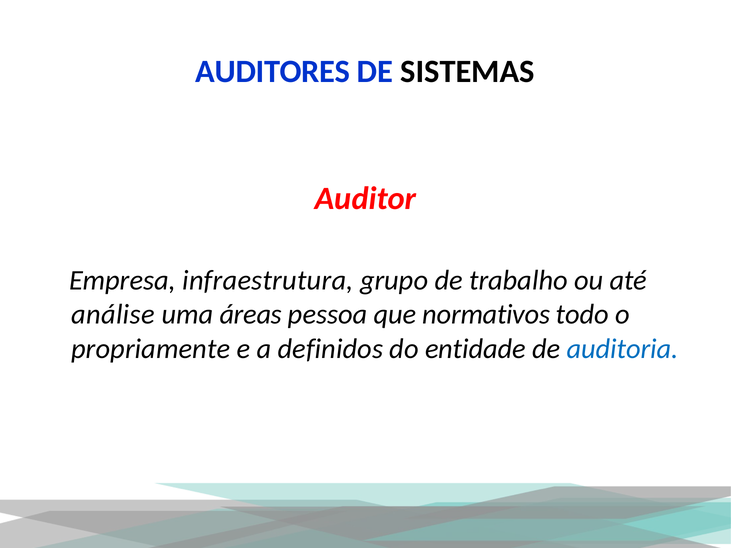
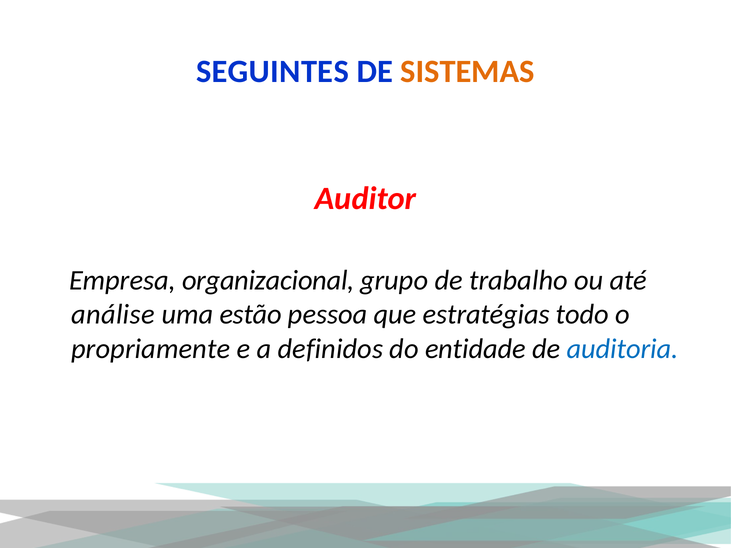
AUDITORES: AUDITORES -> SEGUINTES (272, 72)
SISTEMAS colour: black -> orange (468, 72)
infraestrutura: infraestrutura -> organizacional (268, 281)
áreas: áreas -> estão (251, 315)
normativos: normativos -> estratégias (486, 315)
